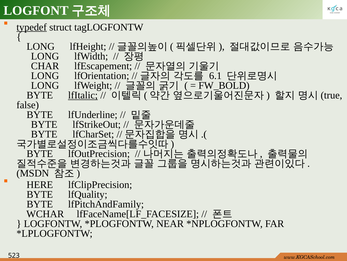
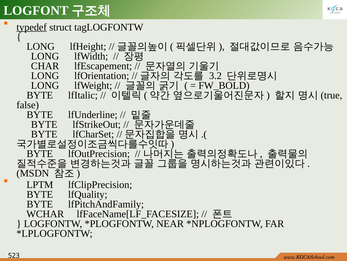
6.1: 6.1 -> 3.2 (215, 76)
lfItalic underline: present -> none (83, 95)
HERE: HERE -> LPTM (40, 184)
